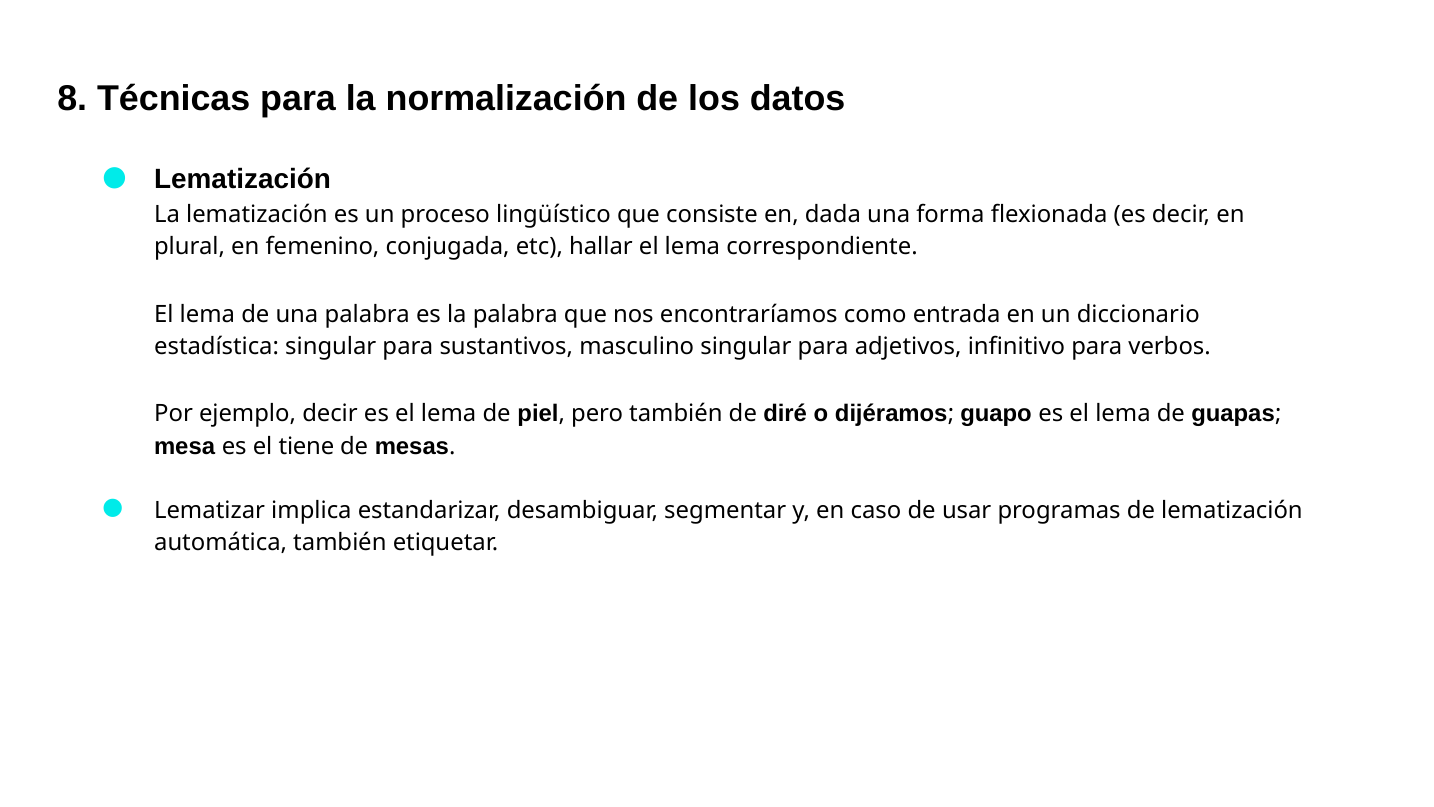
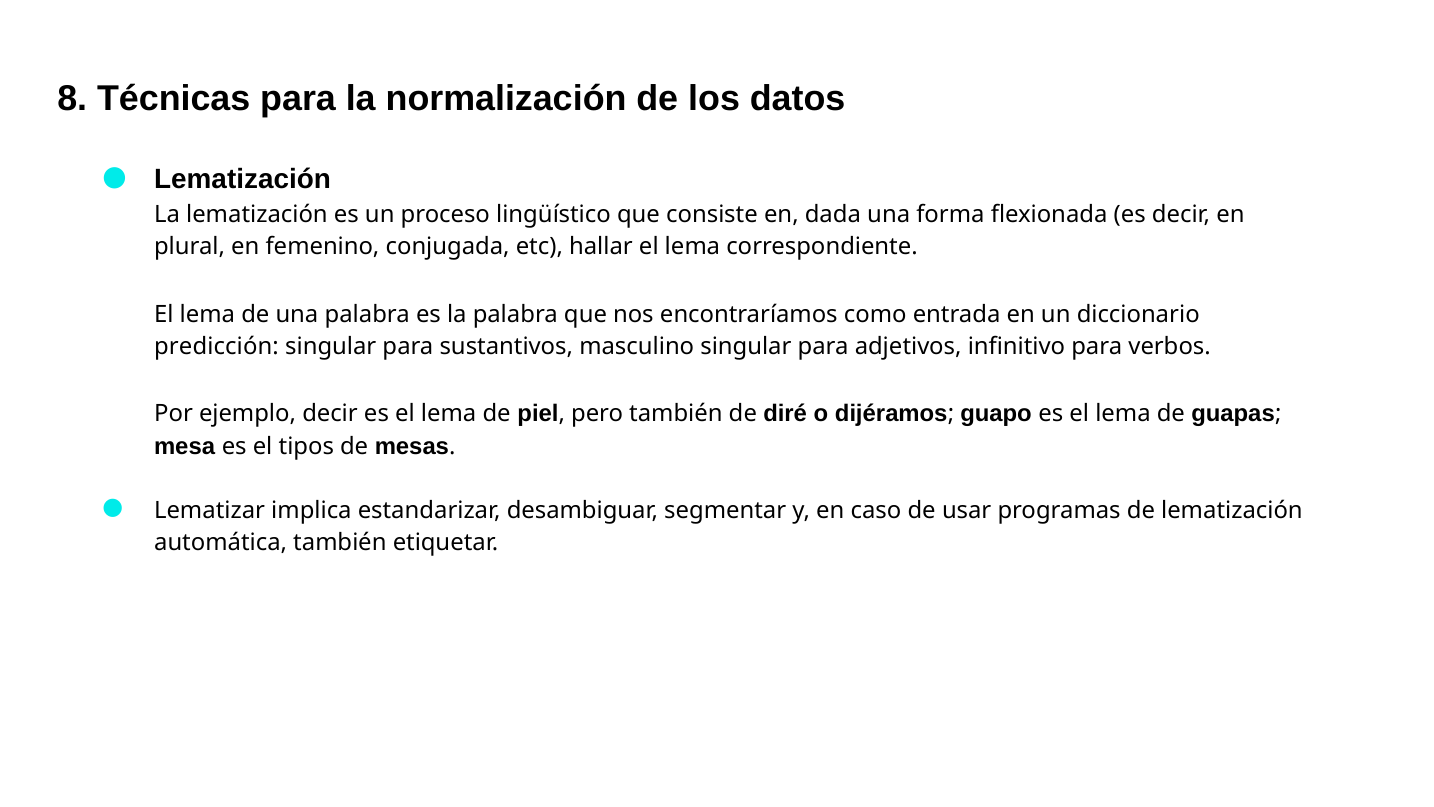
estadística: estadística -> predicción (217, 347)
tiene: tiene -> tipos (306, 447)
